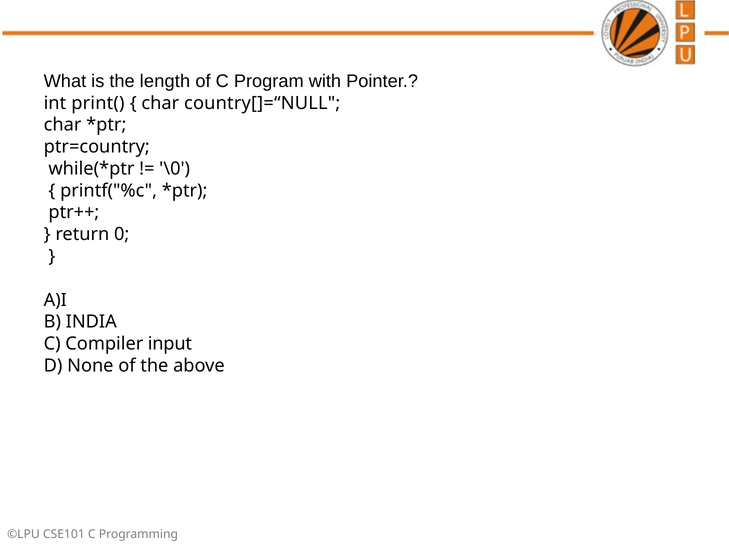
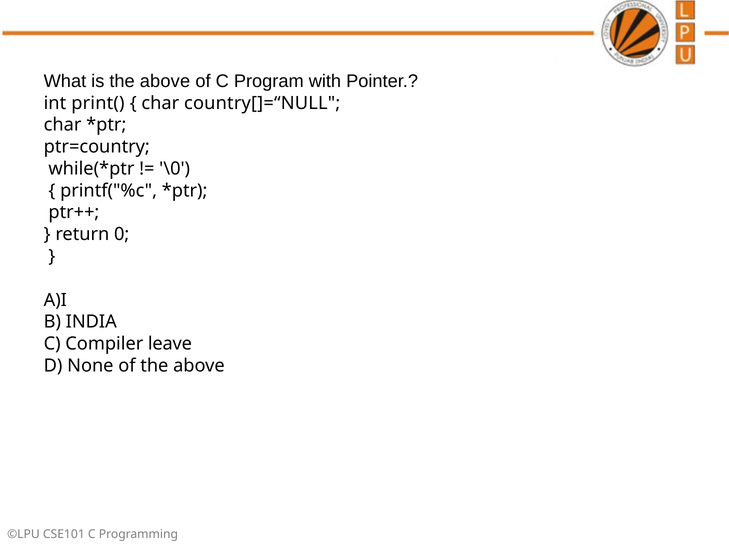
is the length: length -> above (165, 81)
input: input -> leave (170, 344)
